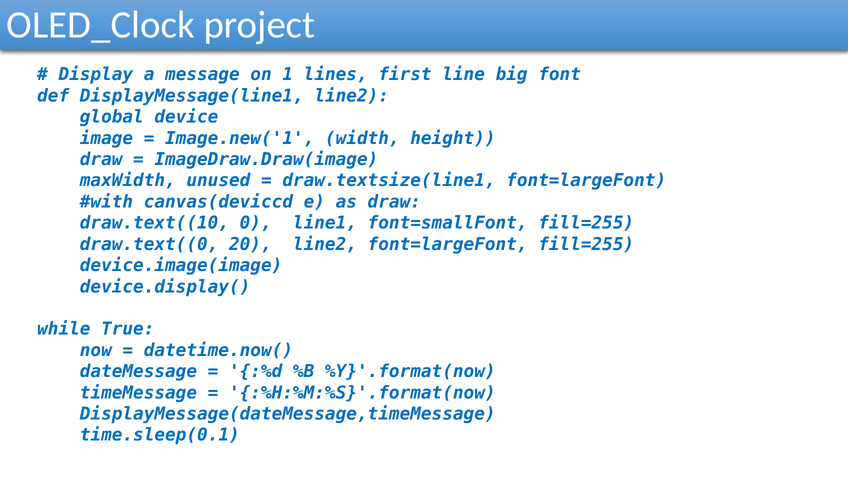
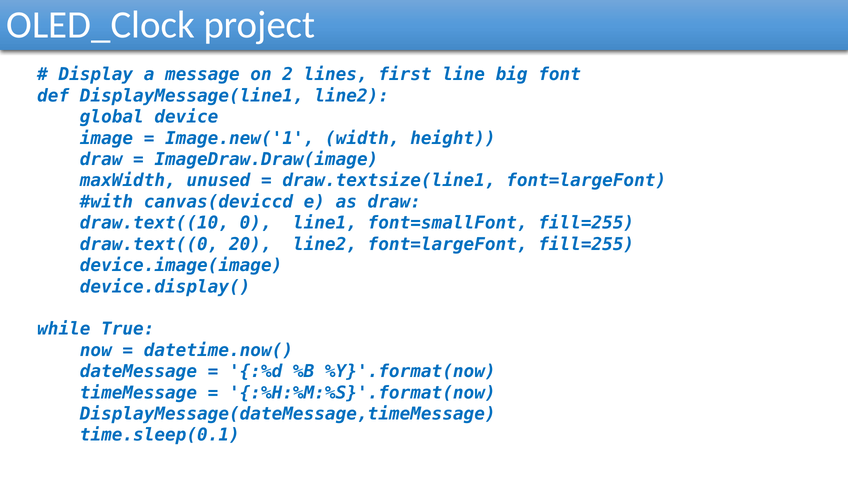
1: 1 -> 2 (288, 75)
